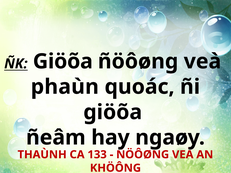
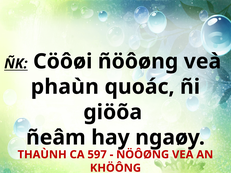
ÑK Giöõa: Giöõa -> Cöôøi (63, 62)
133: 133 -> 597 (97, 155)
